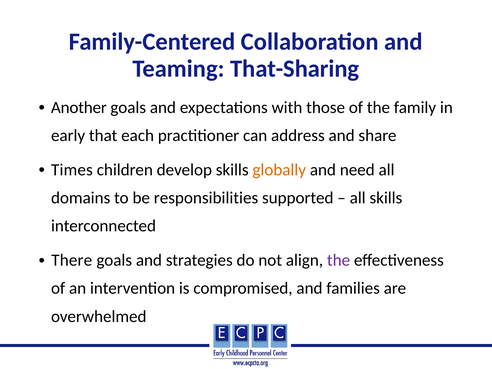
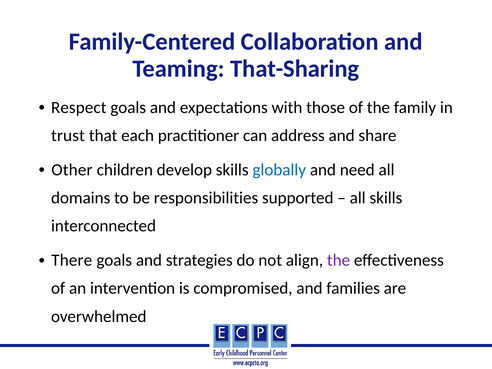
Another: Another -> Respect (79, 107)
early: early -> trust (68, 136)
Times: Times -> Other (72, 170)
globally colour: orange -> blue (279, 170)
